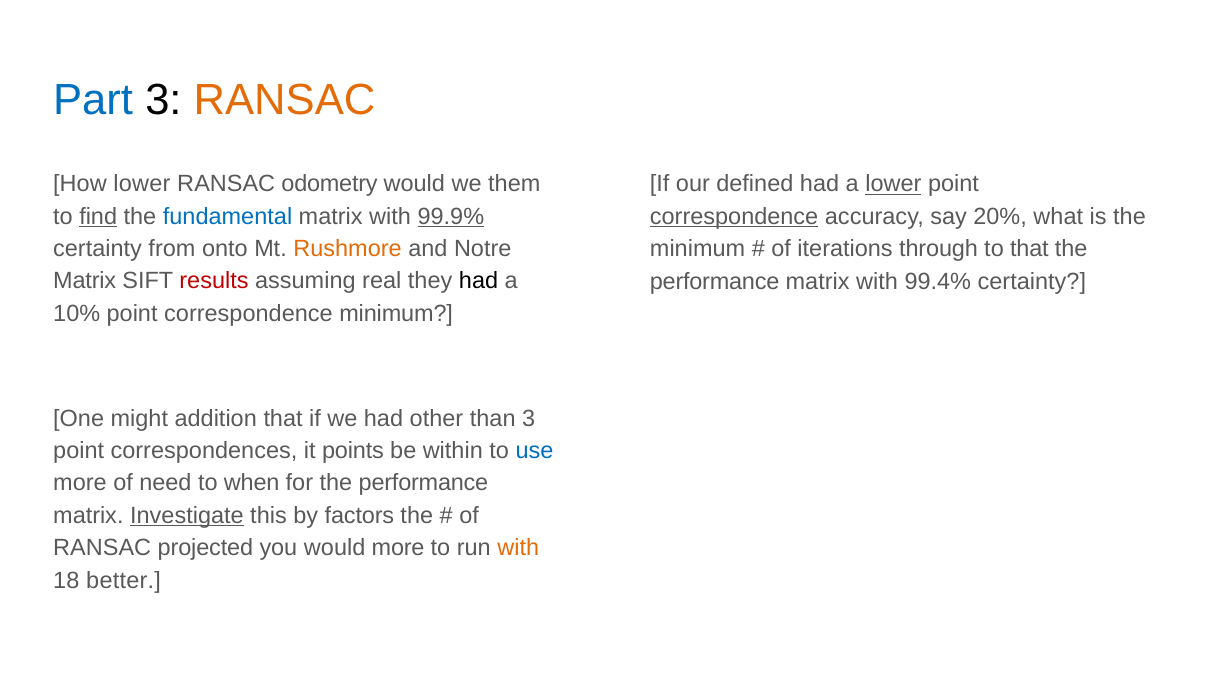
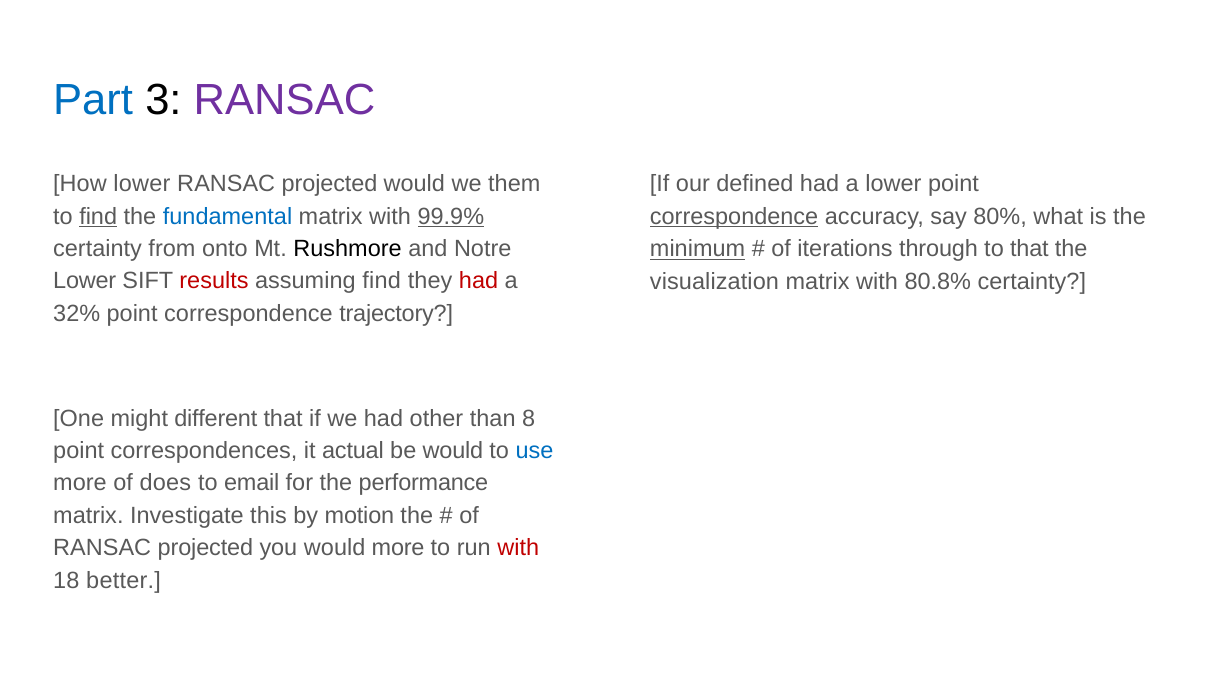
RANSAC colour: orange -> purple (285, 100)
odometry: odometry -> projected (330, 184)
lower underline: present -> none (893, 184)
20%: 20% -> 80% (1000, 217)
Rushmore colour: orange -> black (348, 249)
minimum underline: none -> present (698, 249)
Matrix: Matrix -> Lower (85, 281)
assuming real: real -> find (382, 281)
had colour: black -> red (479, 281)
performance: performance -> visualization (714, 282)
99.4%: 99.4% -> 80.8% (938, 282)
10%: 10% -> 32% (77, 314)
correspondence minimum: minimum -> trajectory (396, 314)
addition: addition -> different (216, 418)
than 3: 3 -> 8 (529, 418)
points: points -> actual (353, 451)
be within: within -> would (453, 451)
need: need -> does (165, 483)
when: when -> email (252, 483)
Investigate underline: present -> none (187, 516)
factors: factors -> motion (359, 516)
with colour: orange -> red (518, 548)
